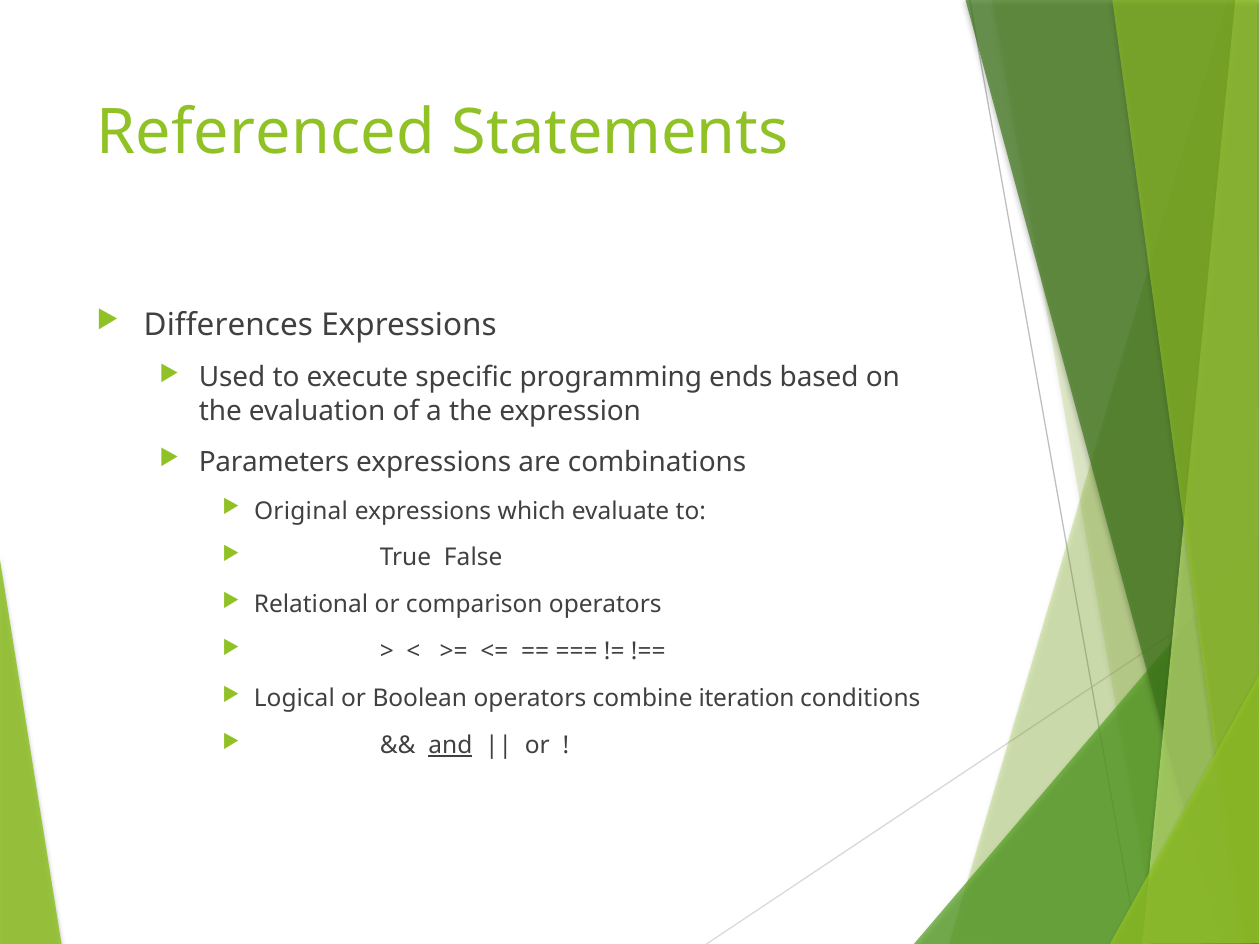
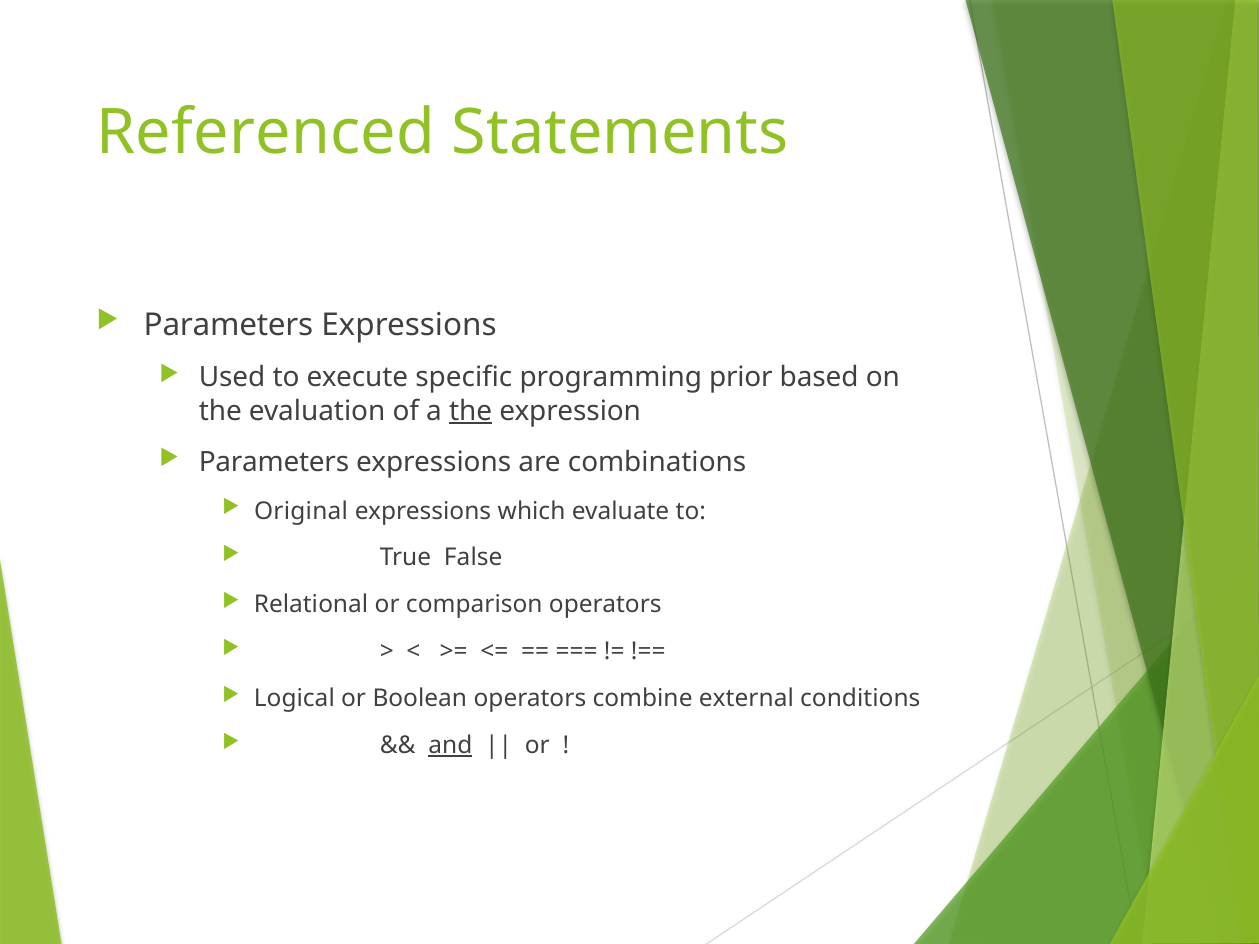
Differences: Differences -> Parameters (229, 325)
ends: ends -> prior (741, 378)
the underline: none -> present (471, 411)
iteration: iteration -> external (746, 699)
